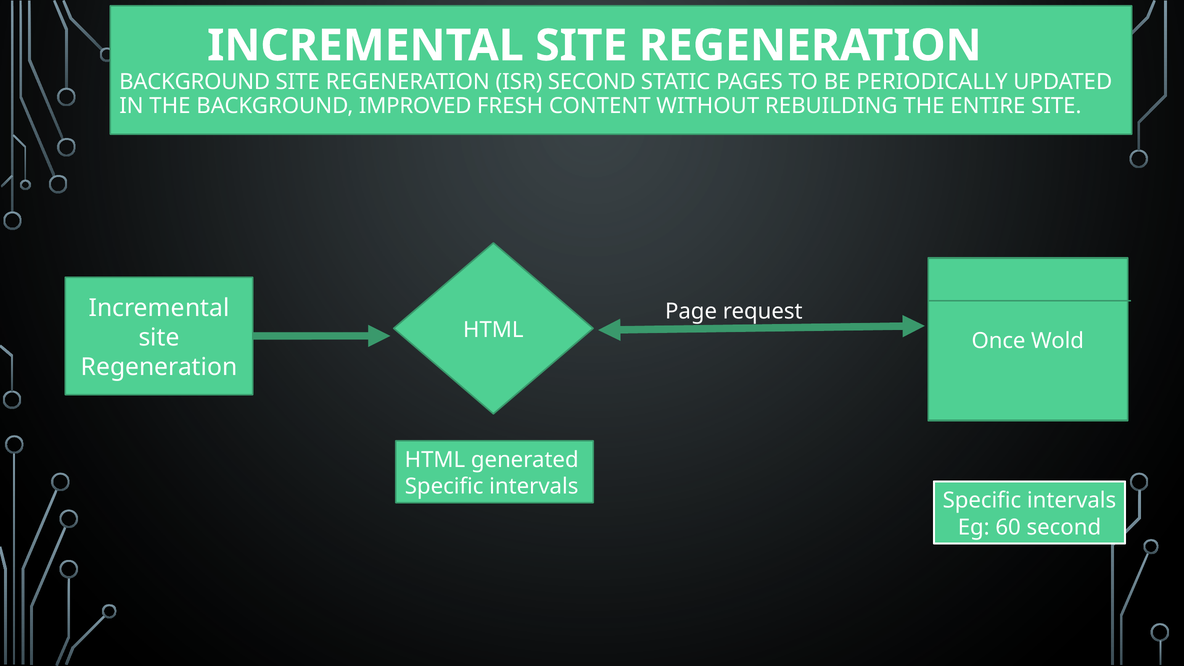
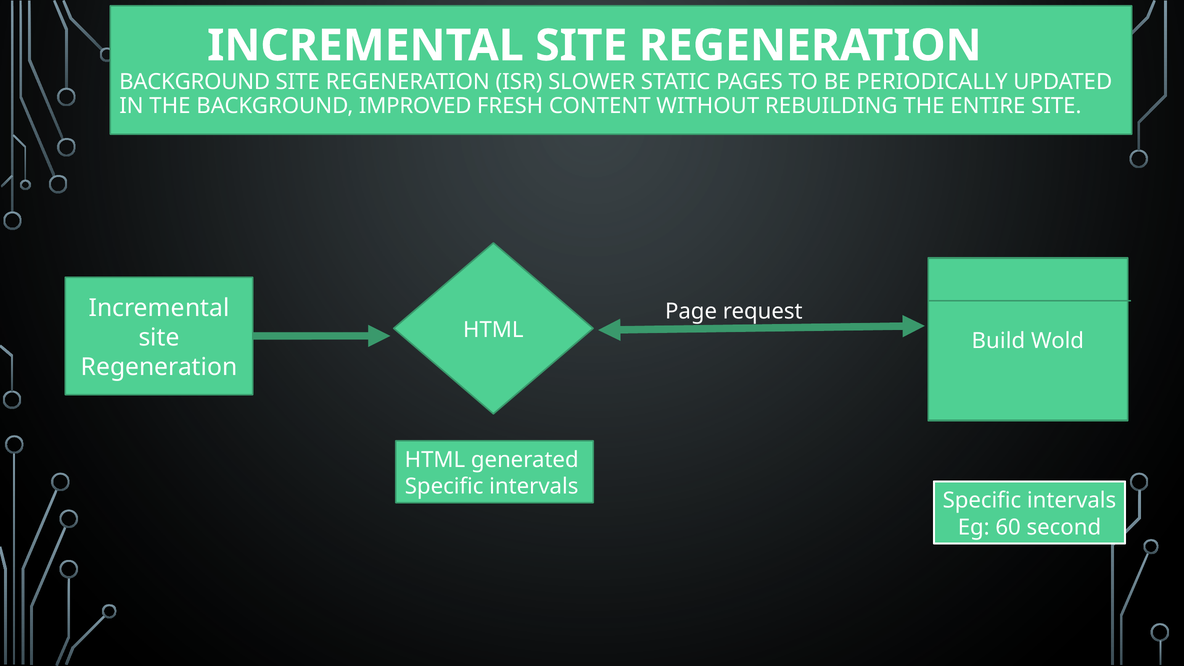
ISR SECOND: SECOND -> SLOWER (592, 82)
Once: Once -> Build (998, 341)
